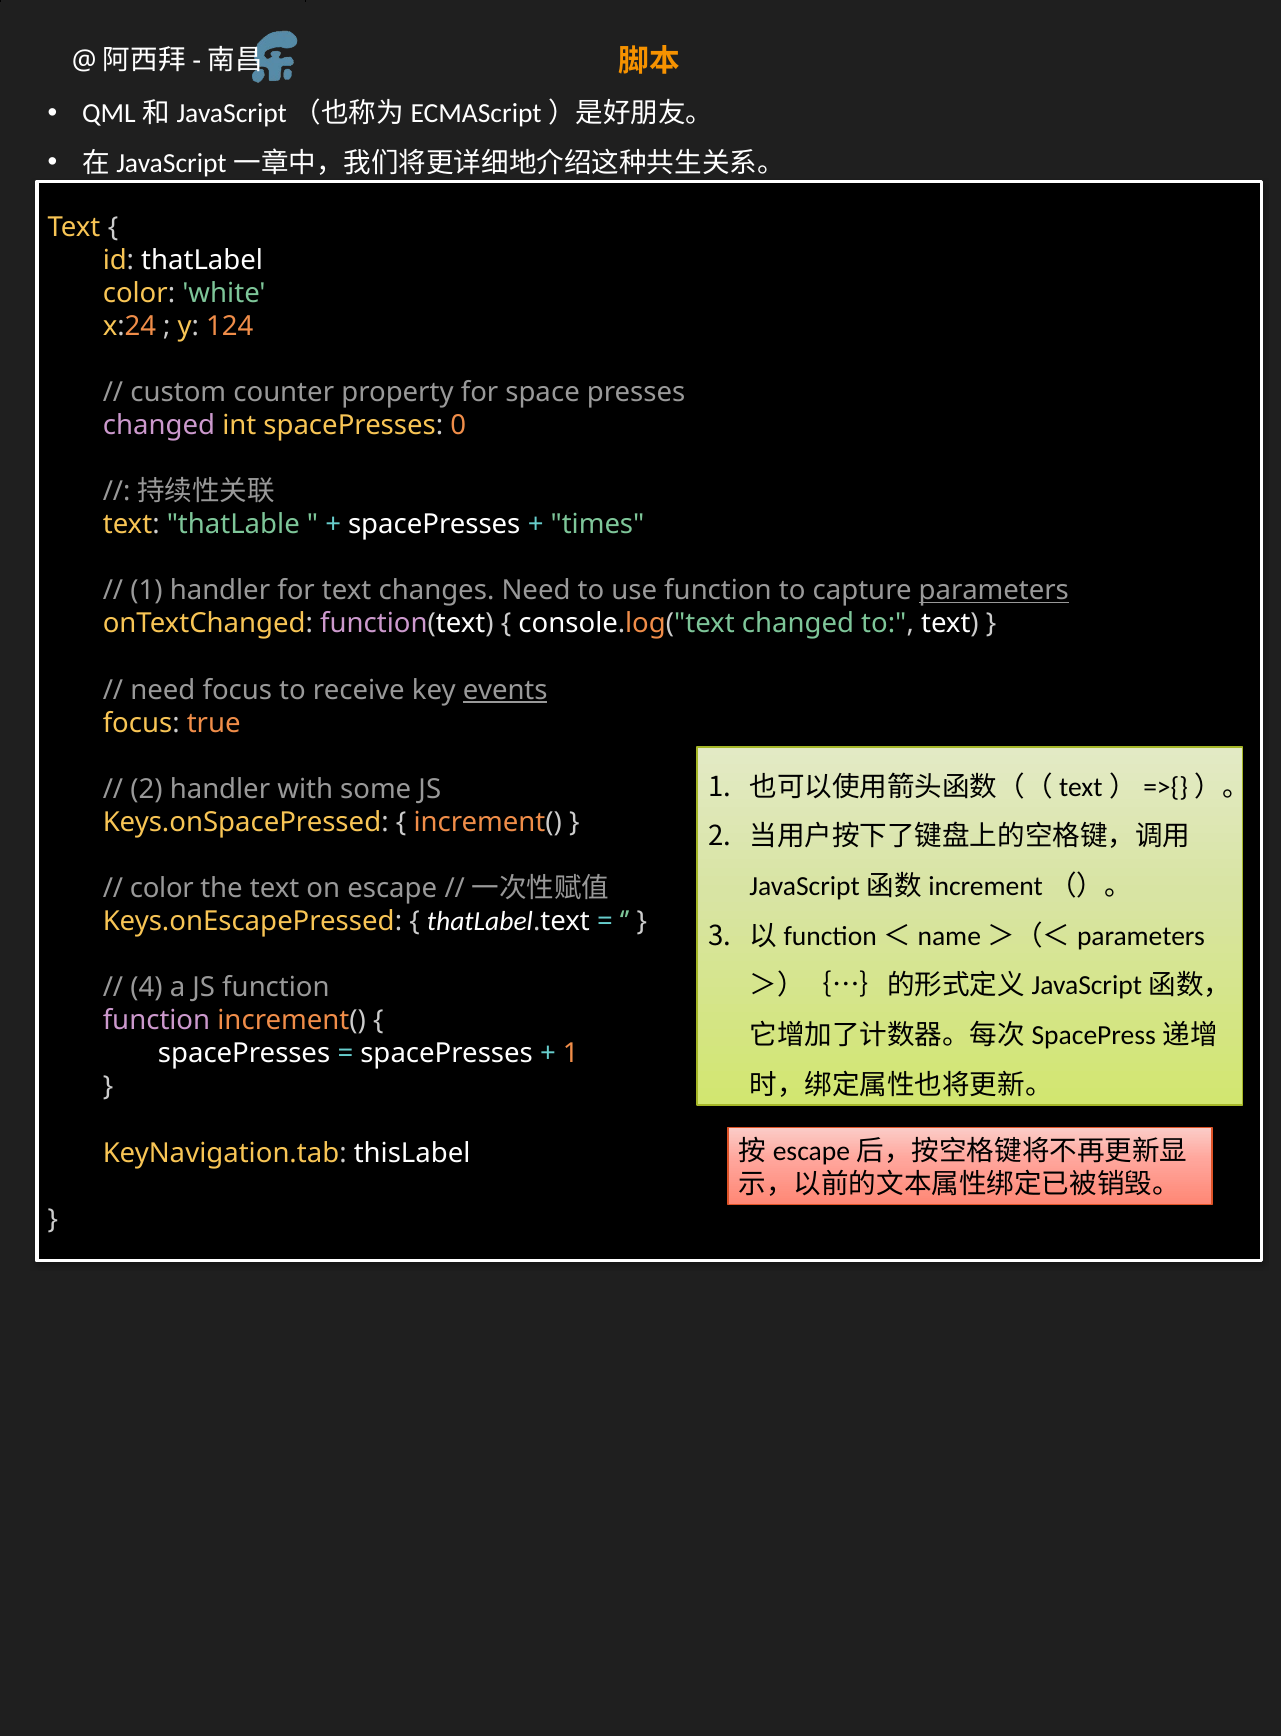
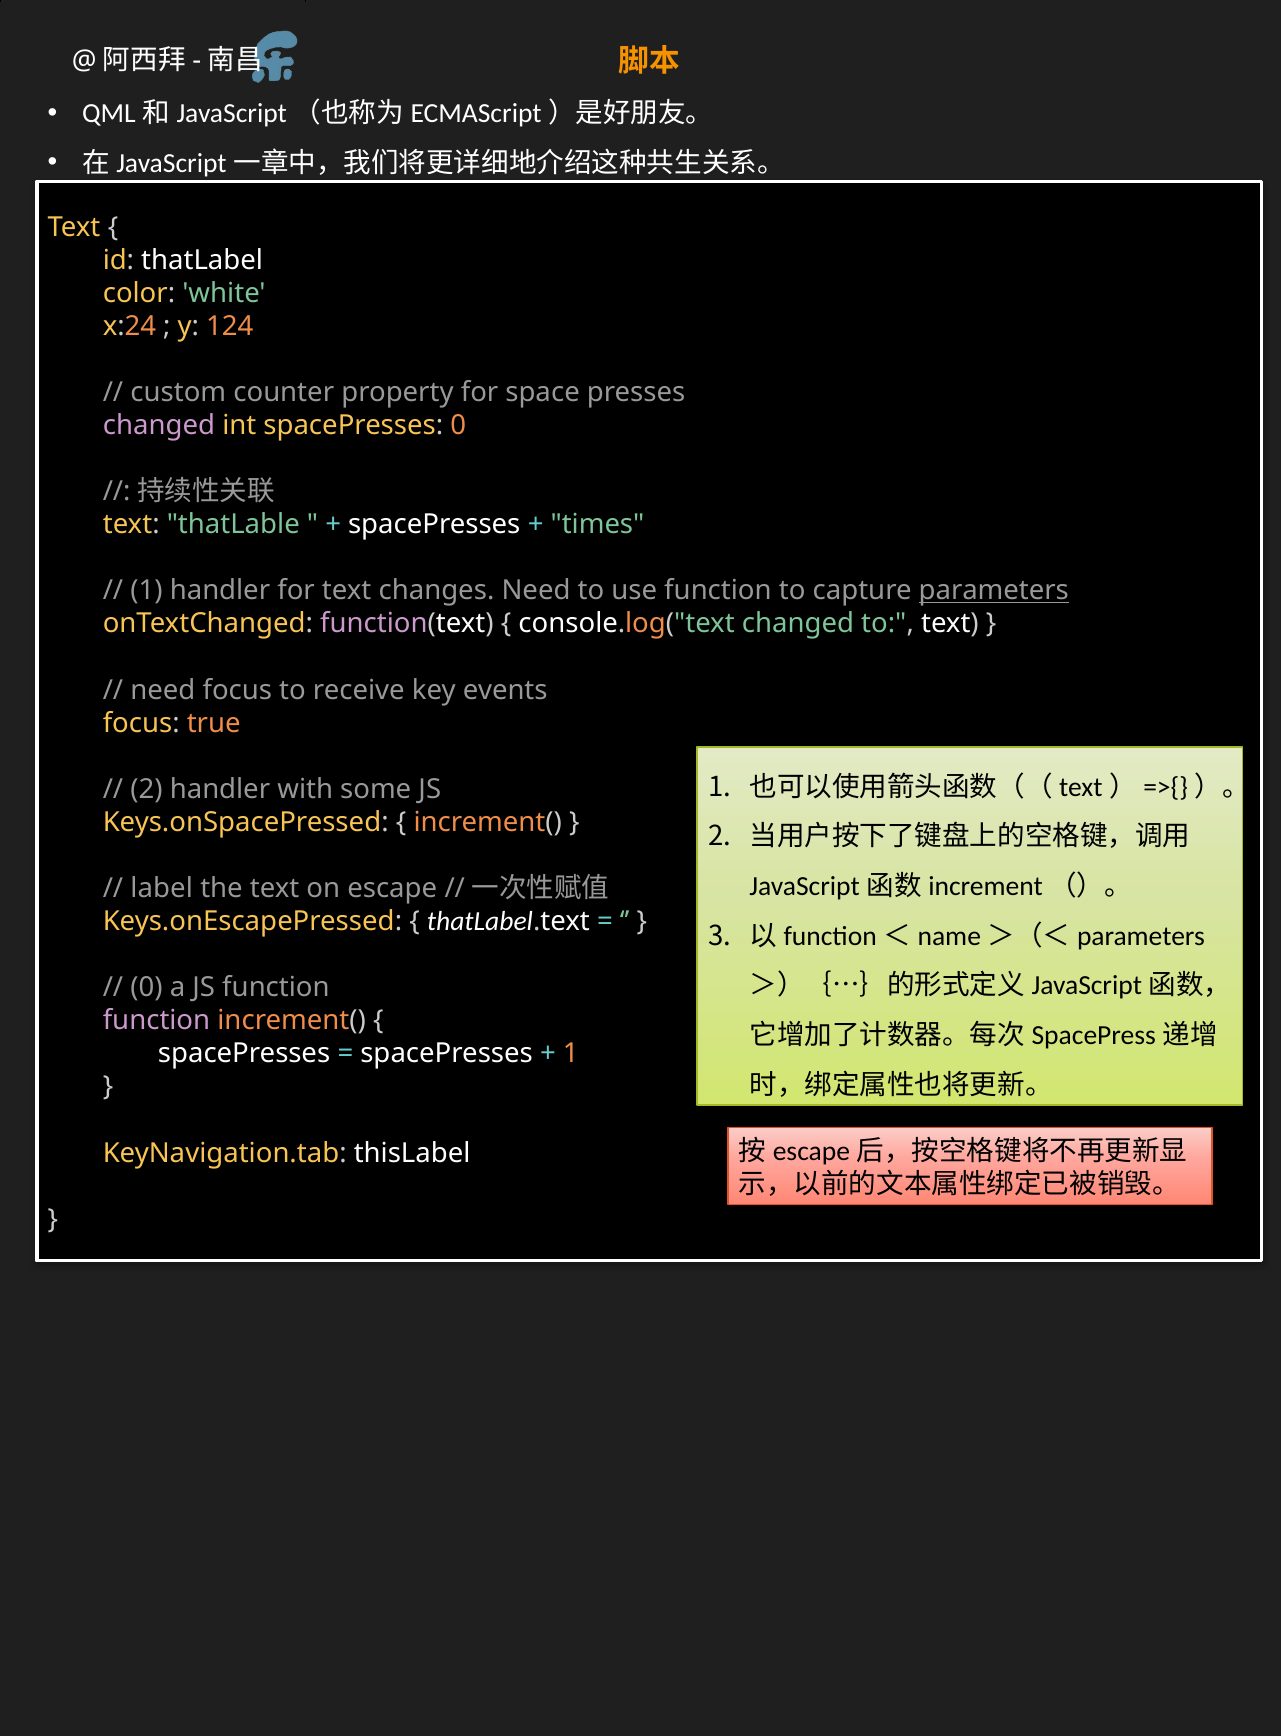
events underline: present -> none (505, 690)
color: color -> label (162, 888)
4: 4 -> 0 (147, 988)
